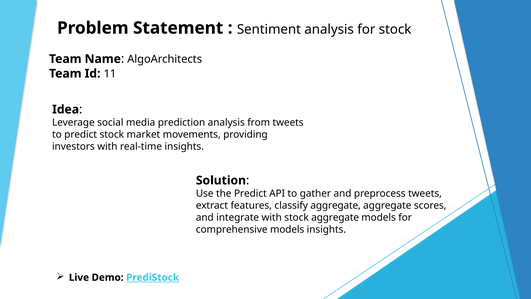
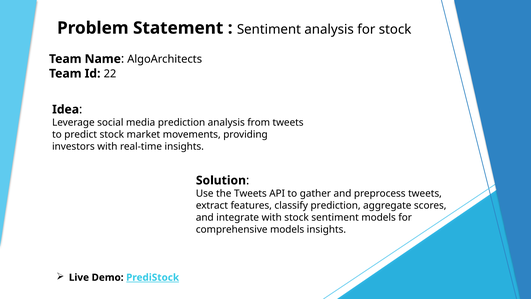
11: 11 -> 22 (110, 74)
the Predict: Predict -> Tweets (250, 193)
classify aggregate: aggregate -> prediction (336, 205)
stock aggregate: aggregate -> sentiment (335, 217)
